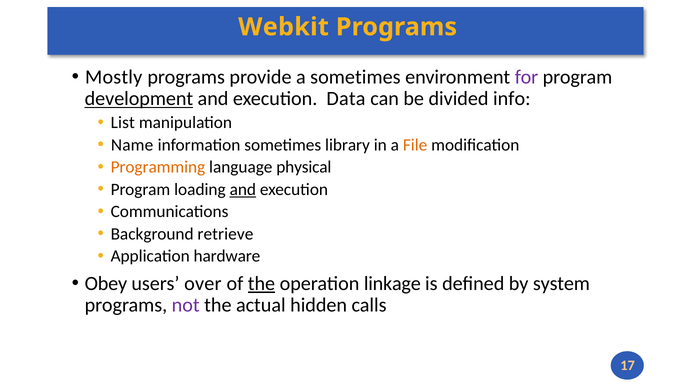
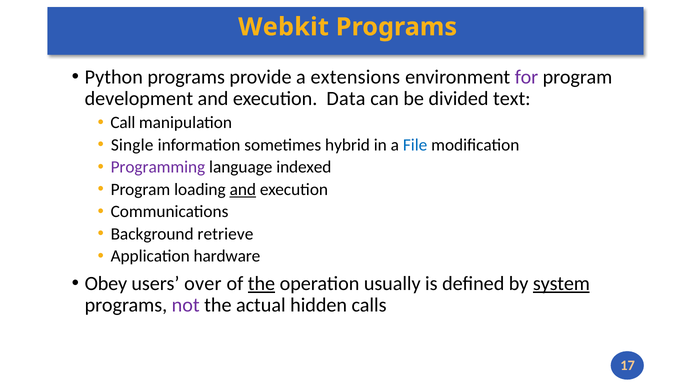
Mostly: Mostly -> Python (114, 77)
a sometimes: sometimes -> extensions (355, 77)
development underline: present -> none (139, 99)
info: info -> text (512, 99)
List: List -> Call (123, 122)
Name: Name -> Single (132, 145)
library: library -> hybrid (347, 145)
File colour: orange -> blue (415, 145)
Programming colour: orange -> purple (158, 167)
physical: physical -> indexed (304, 167)
linkage: linkage -> usually (392, 283)
system underline: none -> present (561, 283)
